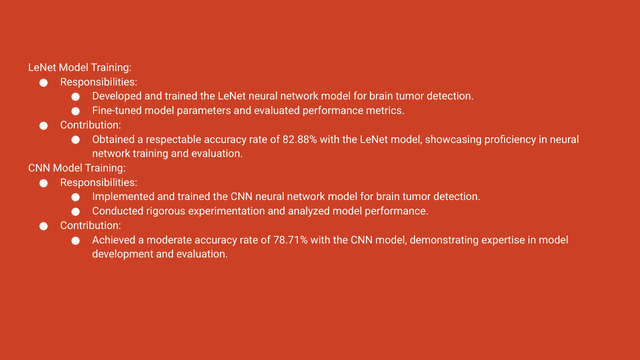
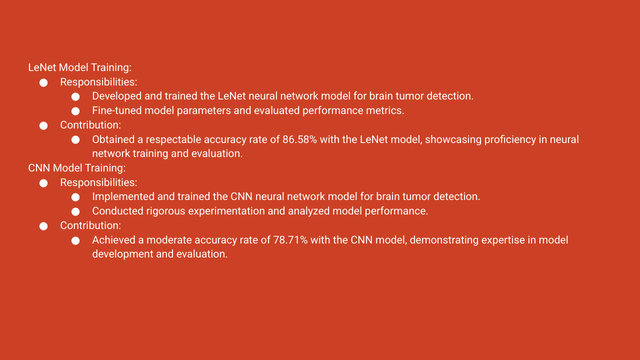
82.88%: 82.88% -> 86.58% (300, 140)
